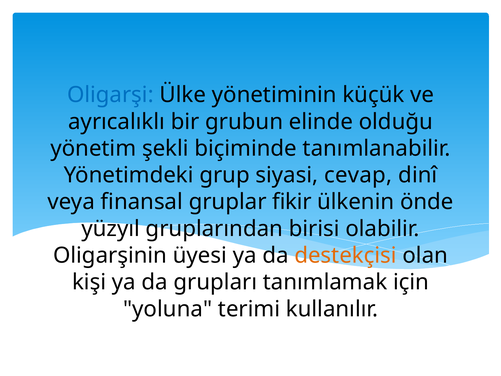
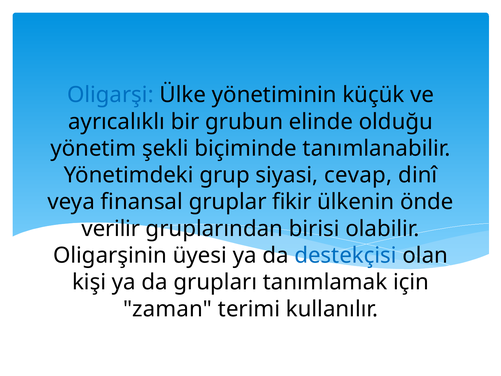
yüzyıl: yüzyıl -> verilir (111, 229)
destekçisi colour: orange -> blue (346, 255)
yoluna: yoluna -> zaman (168, 309)
